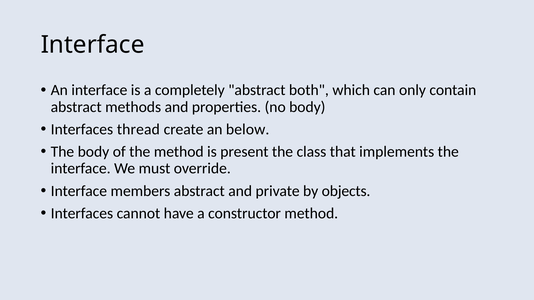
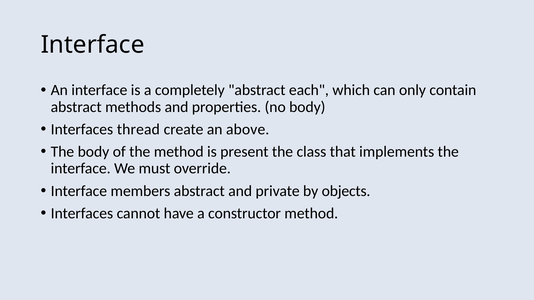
both: both -> each (309, 90)
below: below -> above (248, 129)
